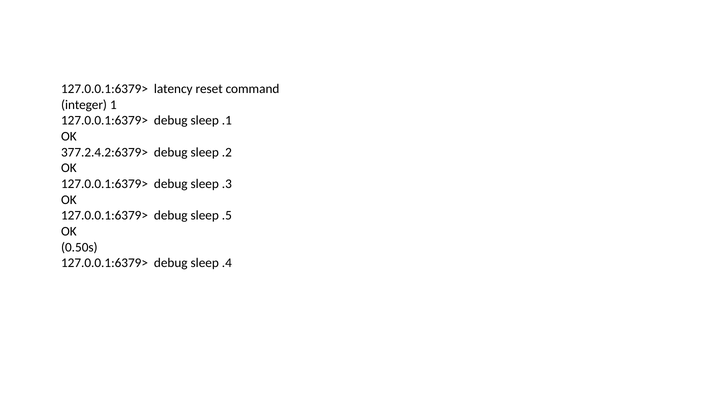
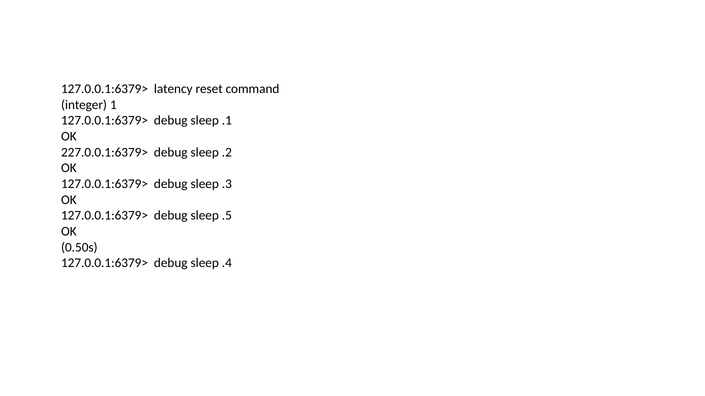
377.2.4.2:6379>: 377.2.4.2:6379> -> 227.0.0.1:6379> (105, 152)
